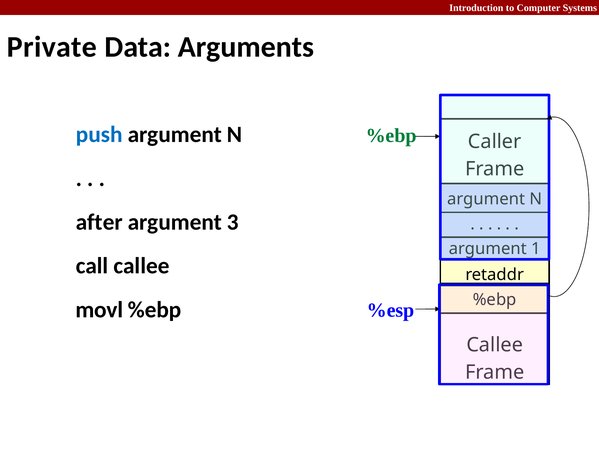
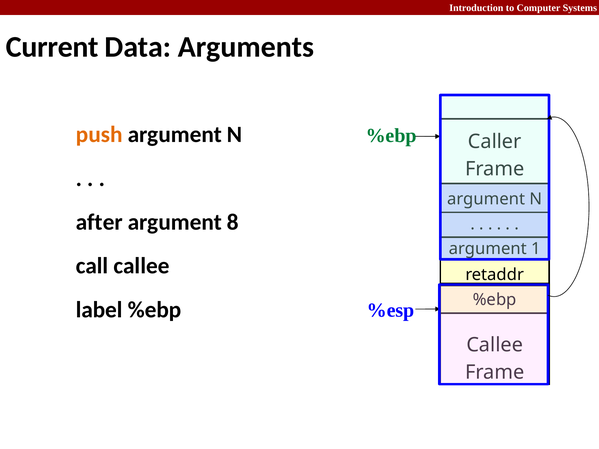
Private: Private -> Current (52, 47)
push colour: blue -> orange (99, 135)
3: 3 -> 8 (233, 222)
movl: movl -> label (99, 310)
